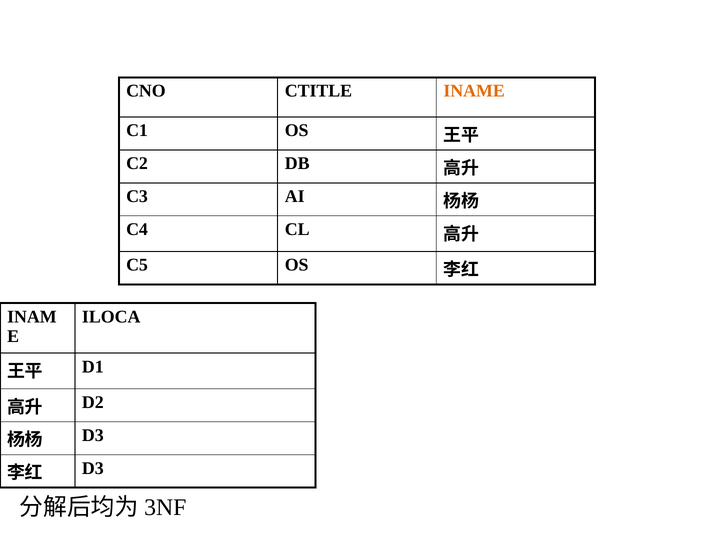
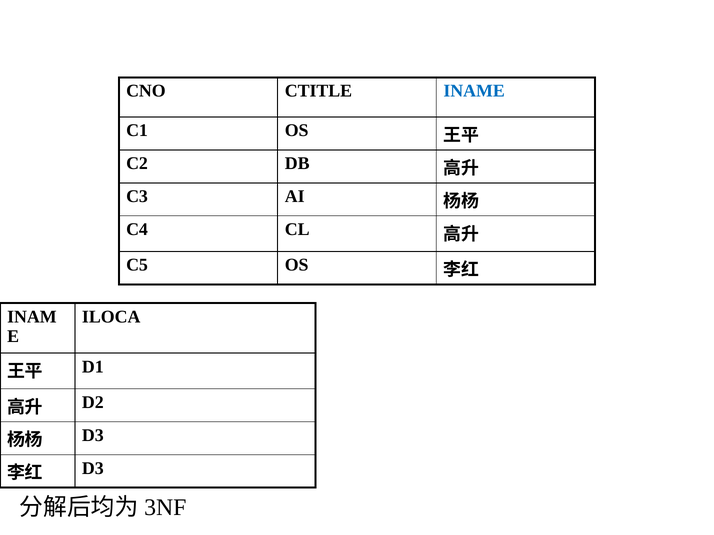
INAME colour: orange -> blue (474, 91)
